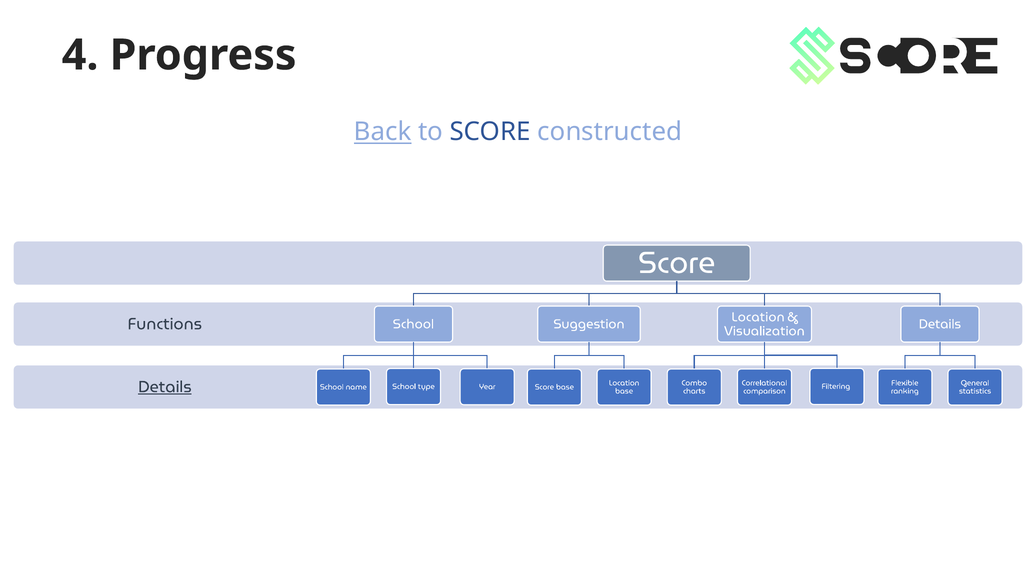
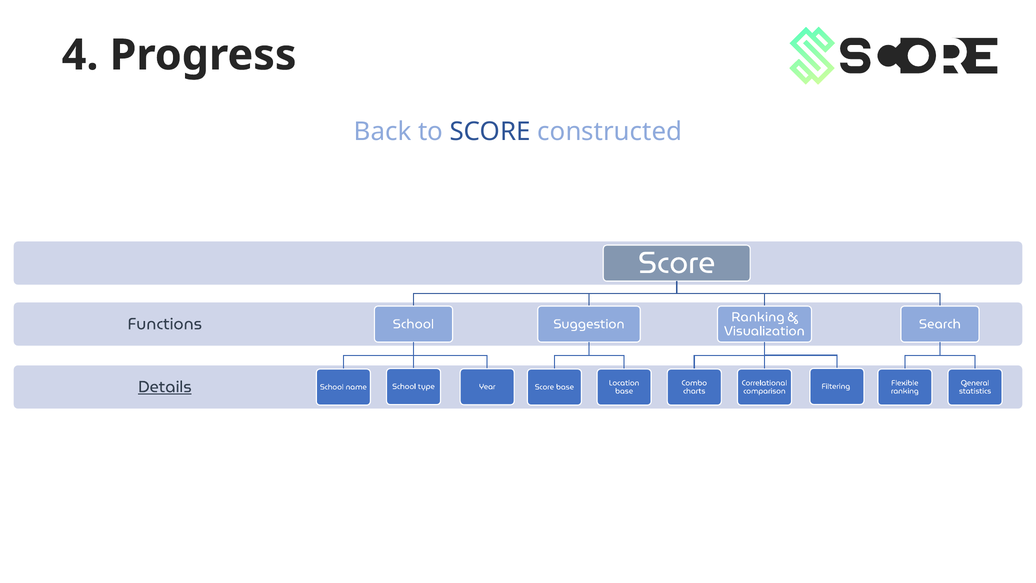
Back underline: present -> none (383, 132)
Location: Location -> Ranking (758, 317)
Details: Details -> Search (940, 324)
